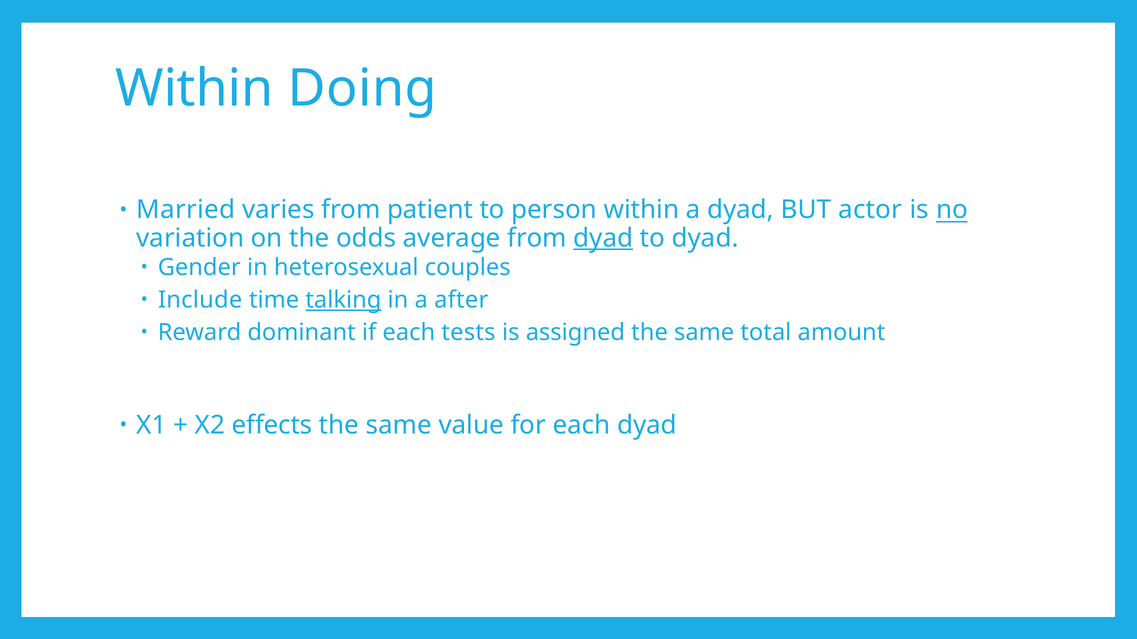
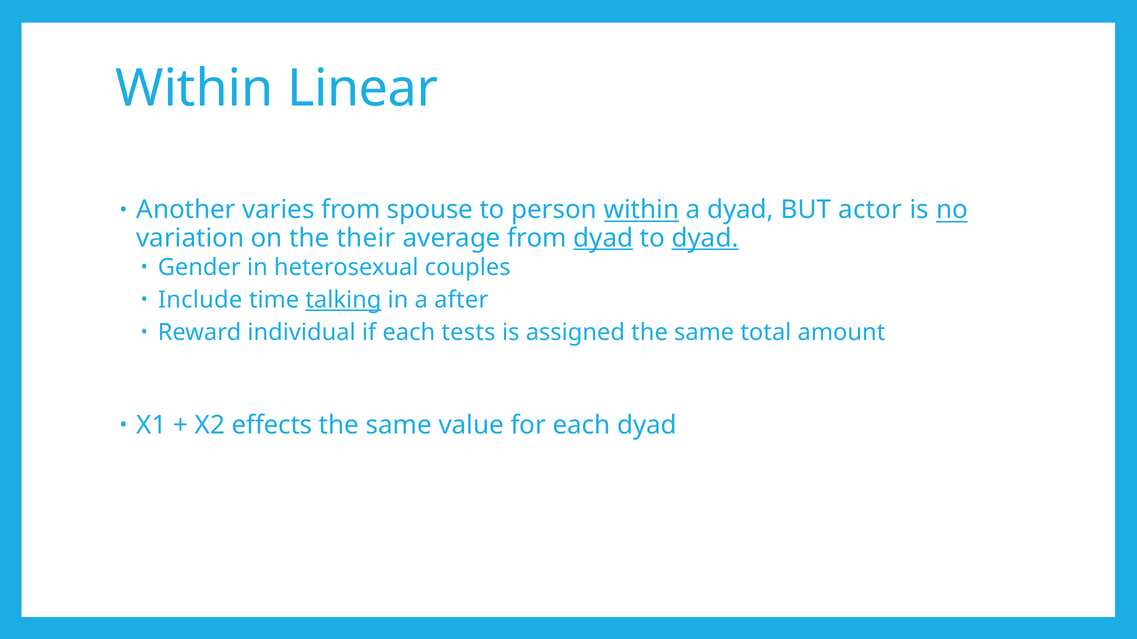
Doing: Doing -> Linear (363, 88)
Married: Married -> Another (186, 210)
patient: patient -> spouse (430, 210)
within underline: none -> present (641, 210)
odds: odds -> their (366, 238)
dyad underline: none -> present (705, 238)
dominant: dominant -> individual (302, 333)
